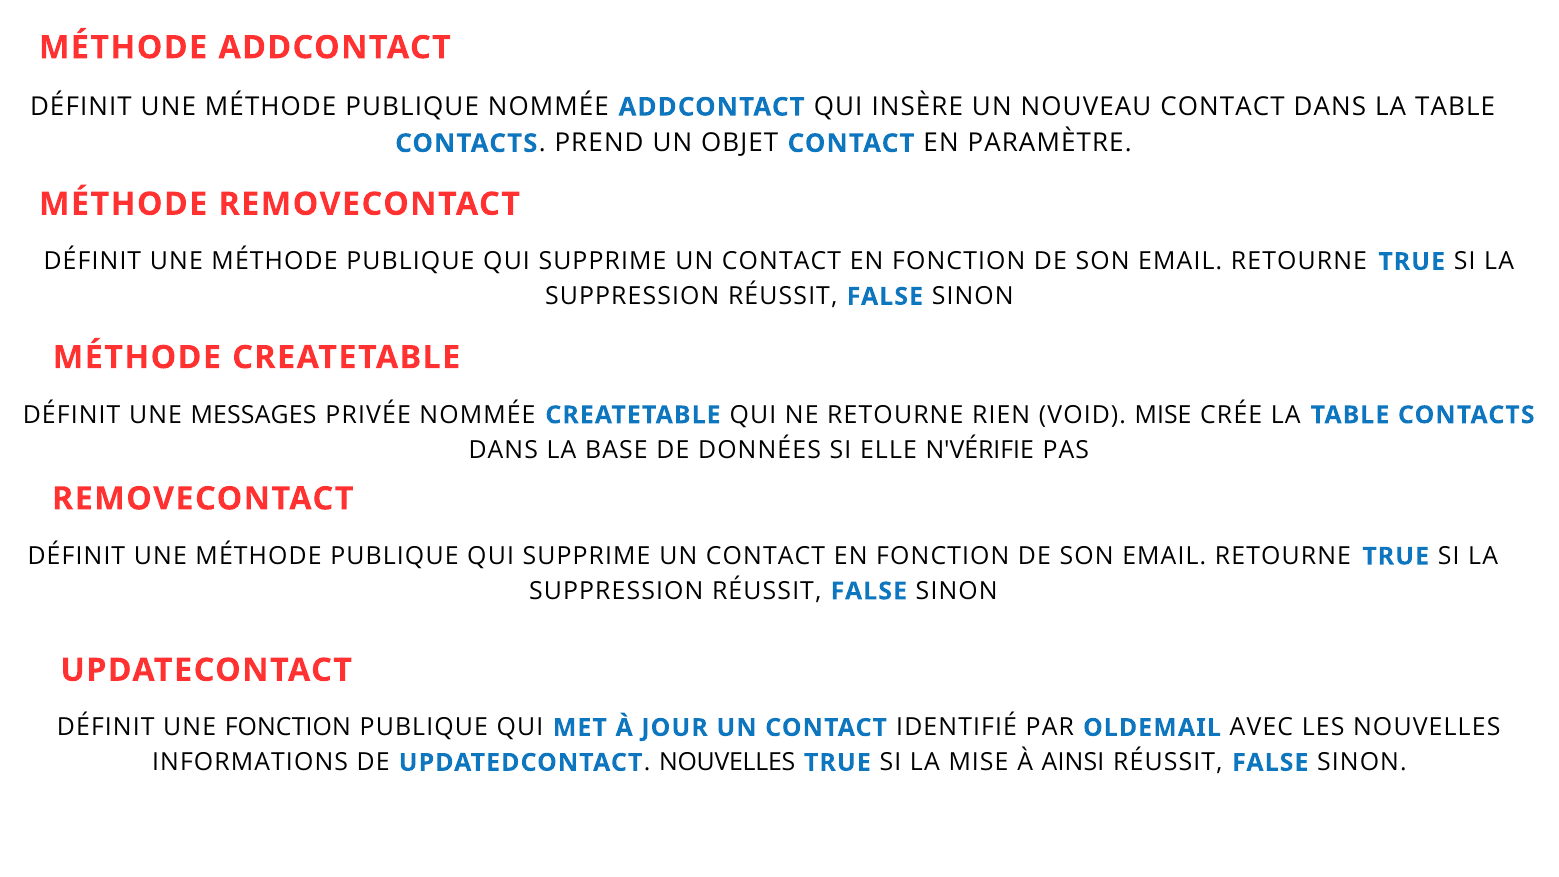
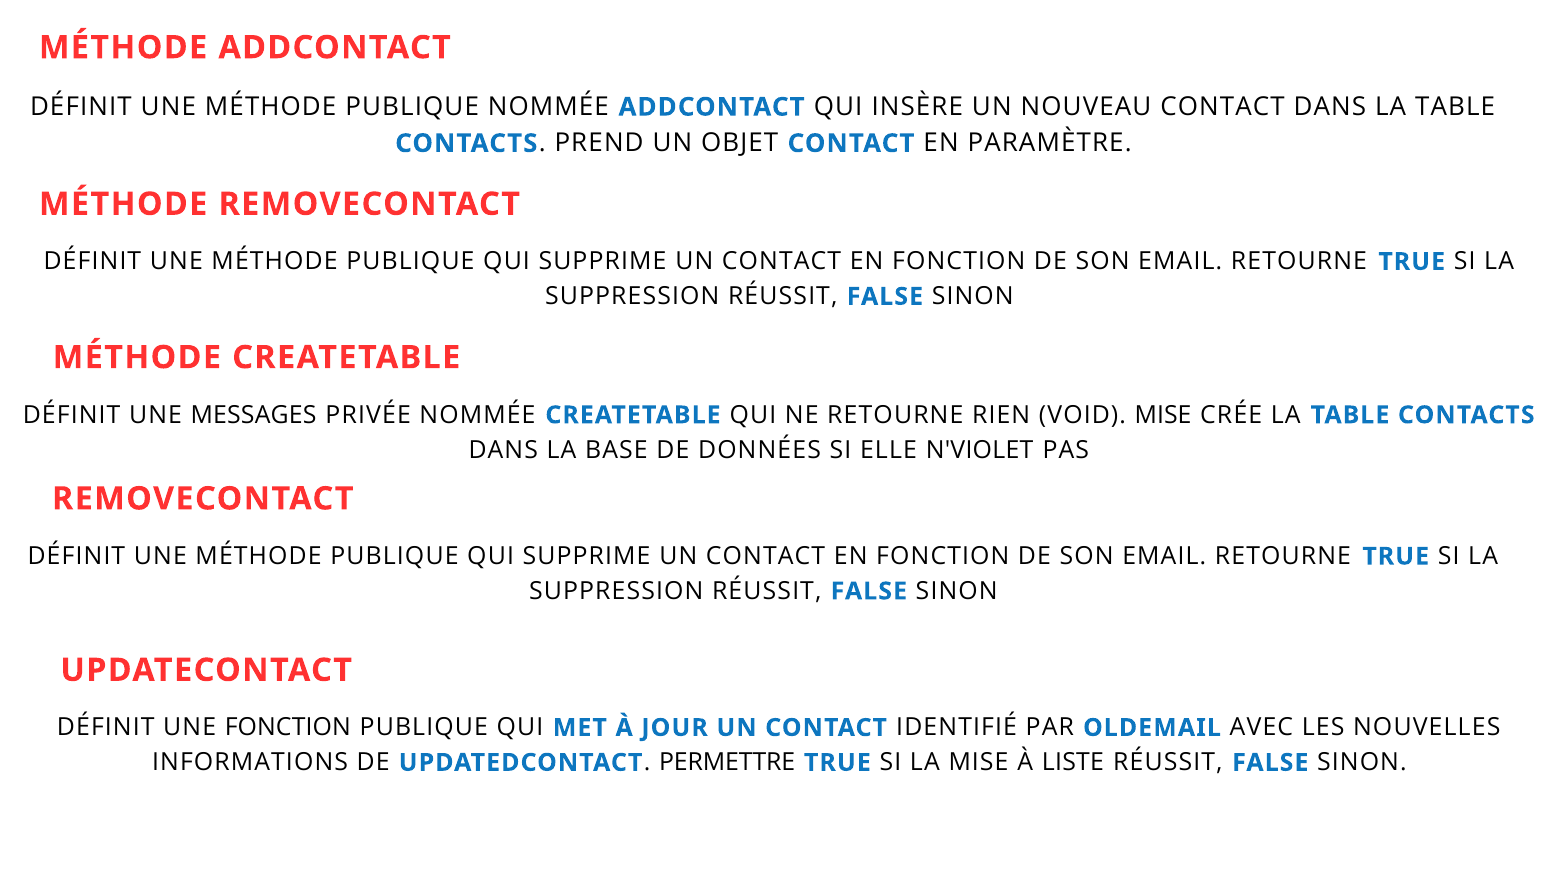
N'VÉRIFIE: N'VÉRIFIE -> N'VIOLET (980, 450)
NOUVELLES: NOUVELLES -> PERMETTRE (727, 763)
AINSI: AINSI -> LISTE (1073, 763)
